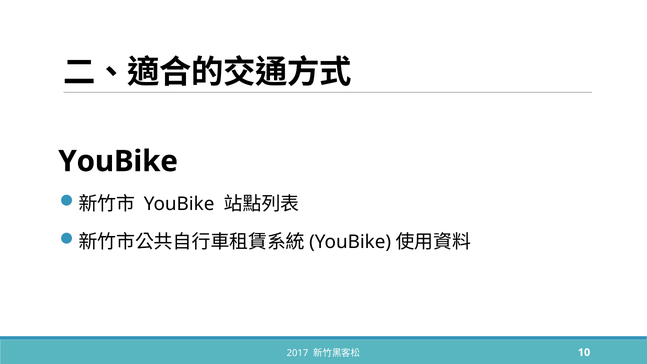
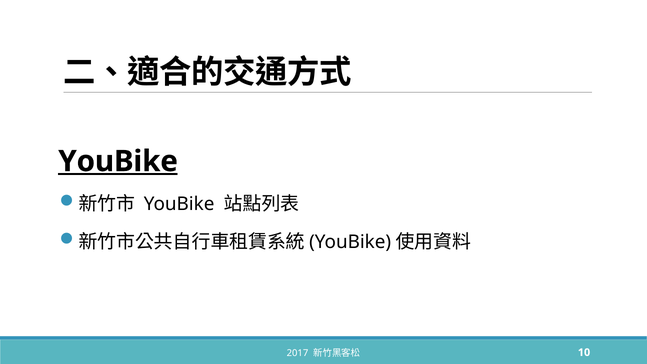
YouBike underline: none -> present (118, 161)
